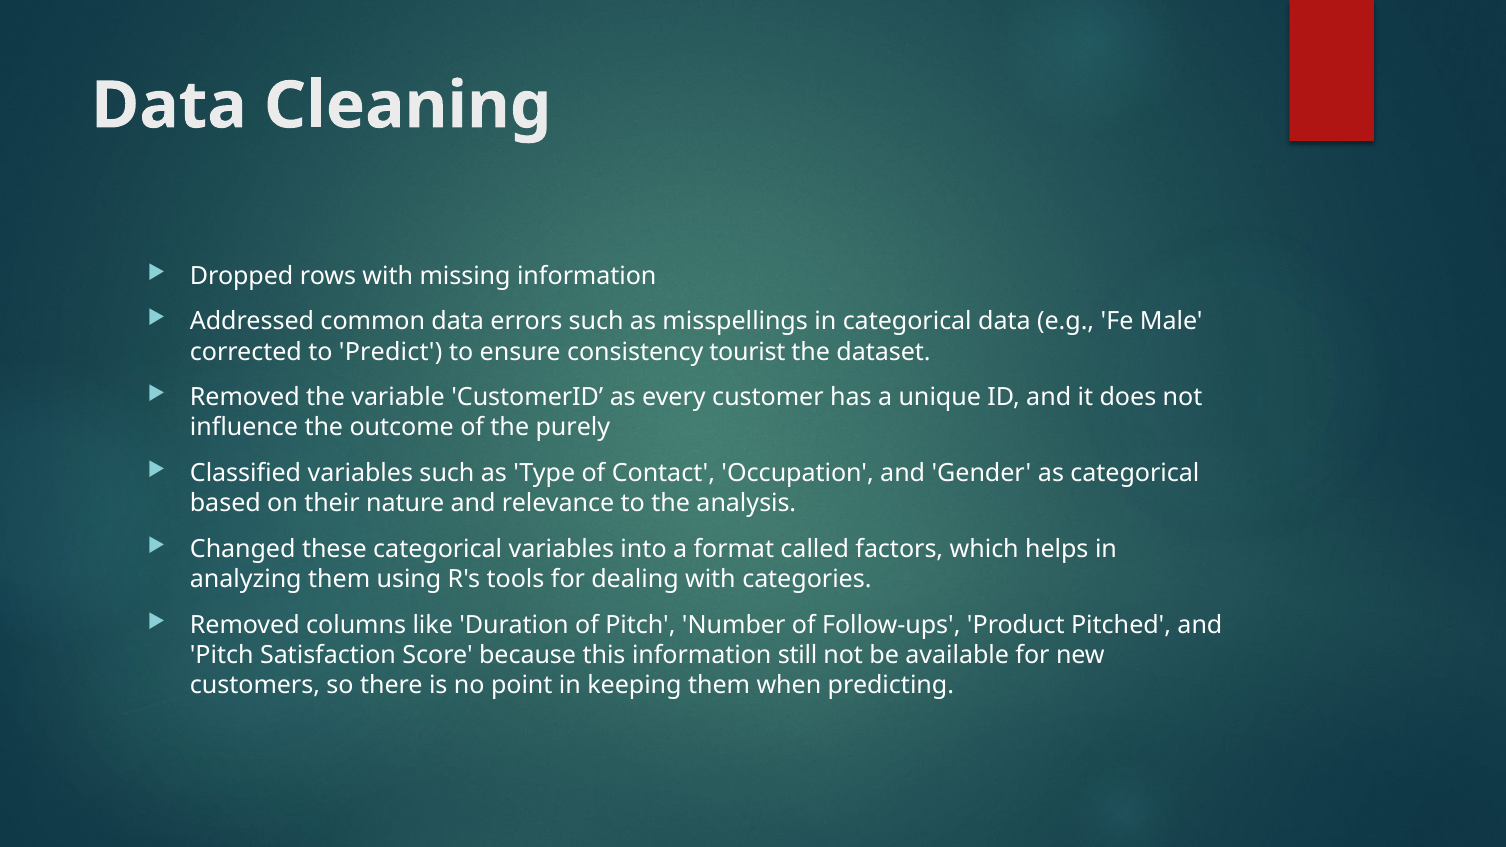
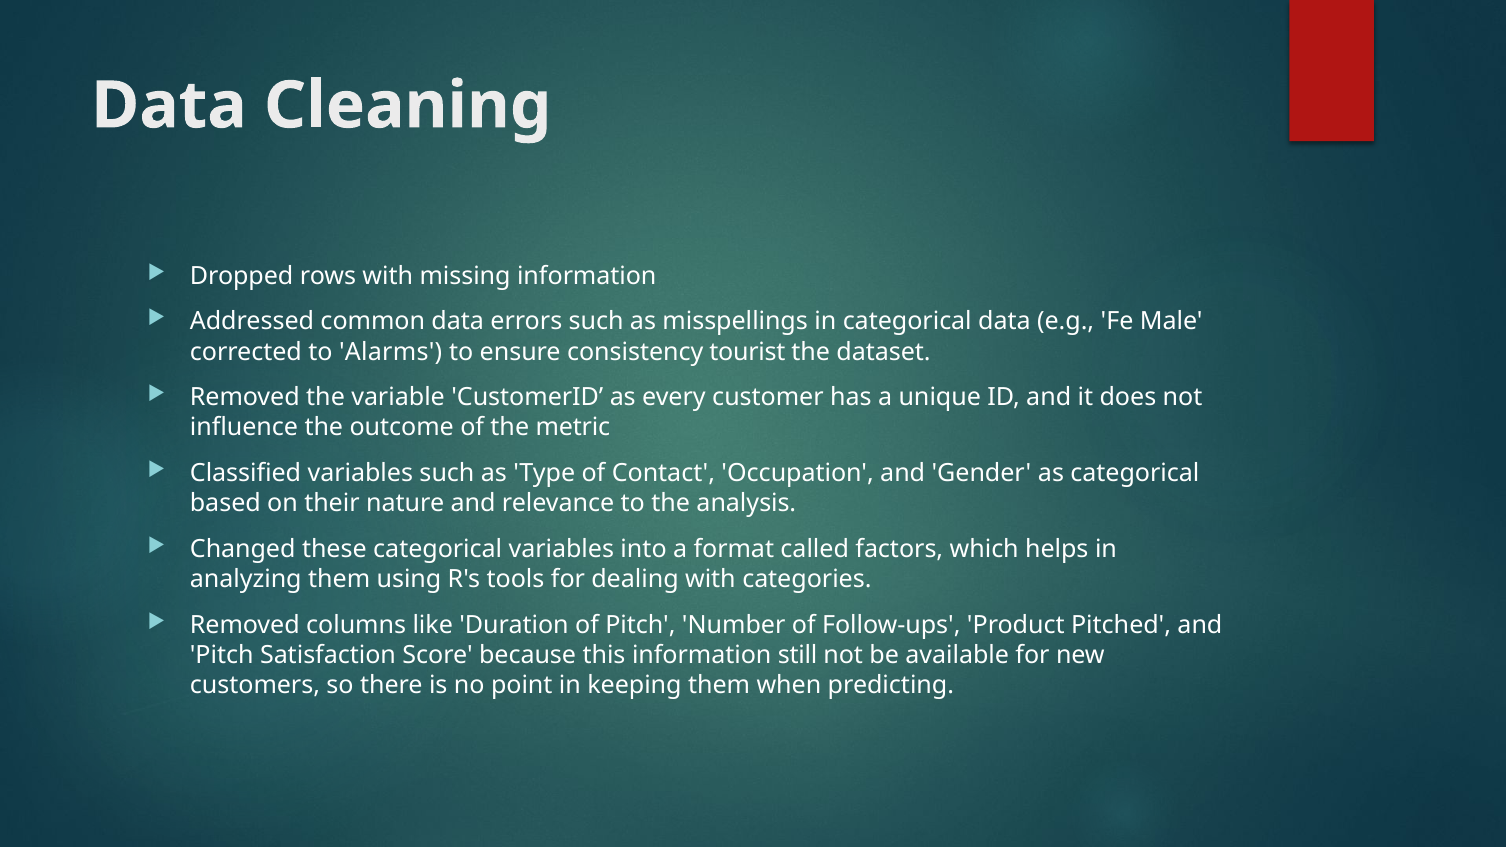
Predict: Predict -> Alarms (391, 352)
purely: purely -> metric (573, 428)
